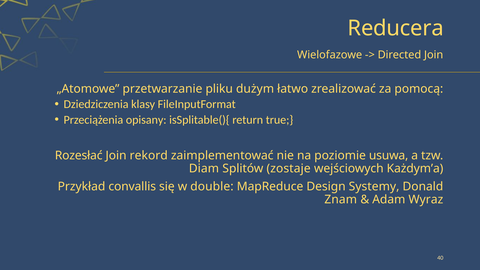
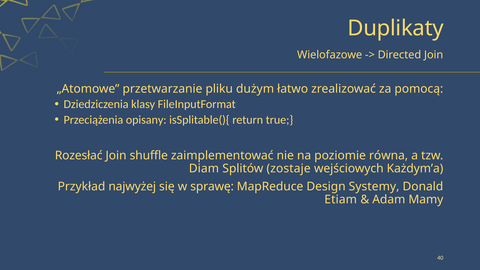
Reducera: Reducera -> Duplikaty (396, 28)
rekord: rekord -> shuffle (149, 156)
usuwa: usuwa -> równa (389, 156)
convallis: convallis -> najwyżej (132, 187)
double: double -> sprawę (212, 187)
Znam: Znam -> Etiam (341, 200)
Wyraz: Wyraz -> Mamy (426, 200)
